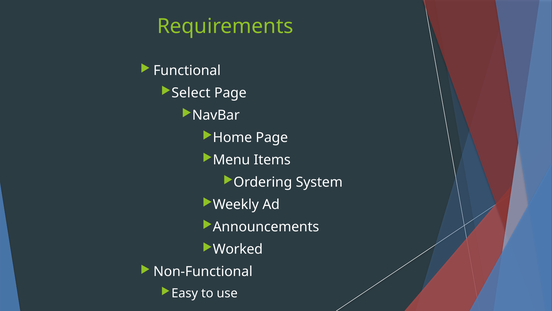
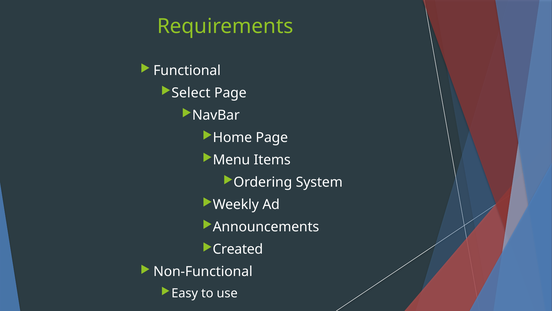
Worked: Worked -> Created (238, 249)
